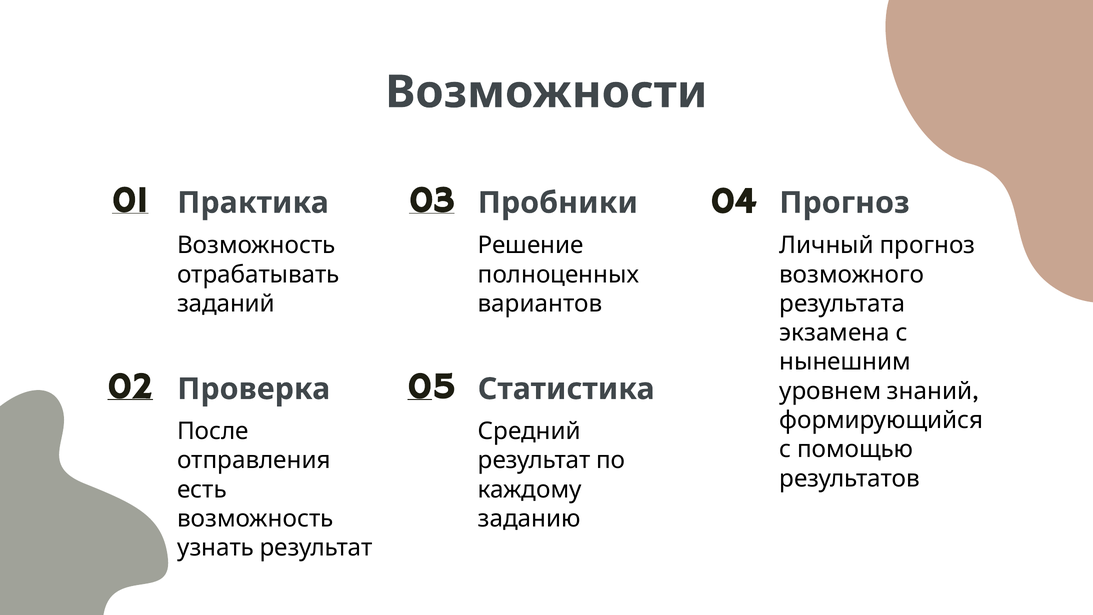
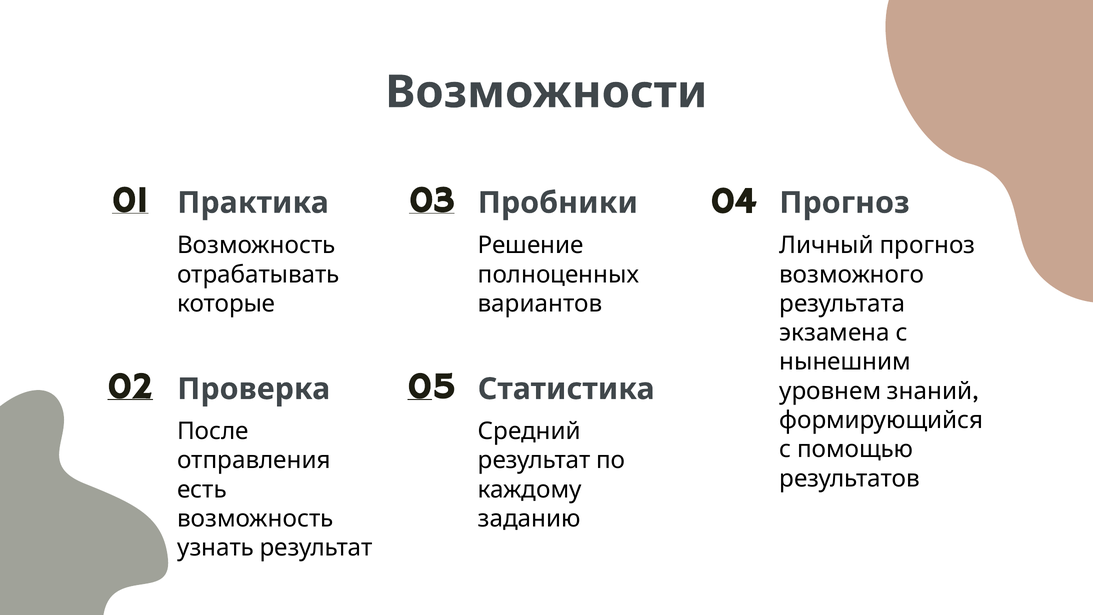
заданий: заданий -> которые (226, 304)
